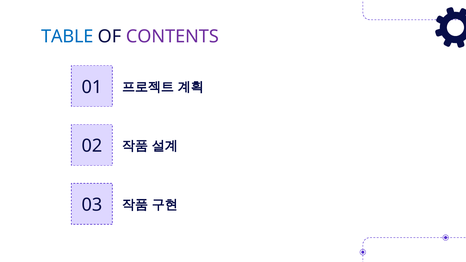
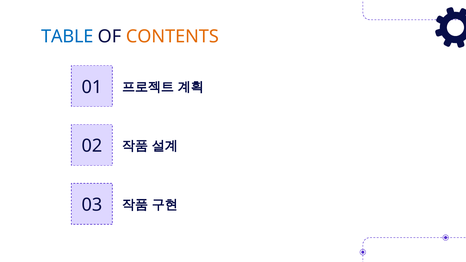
CONTENTS colour: purple -> orange (172, 37)
